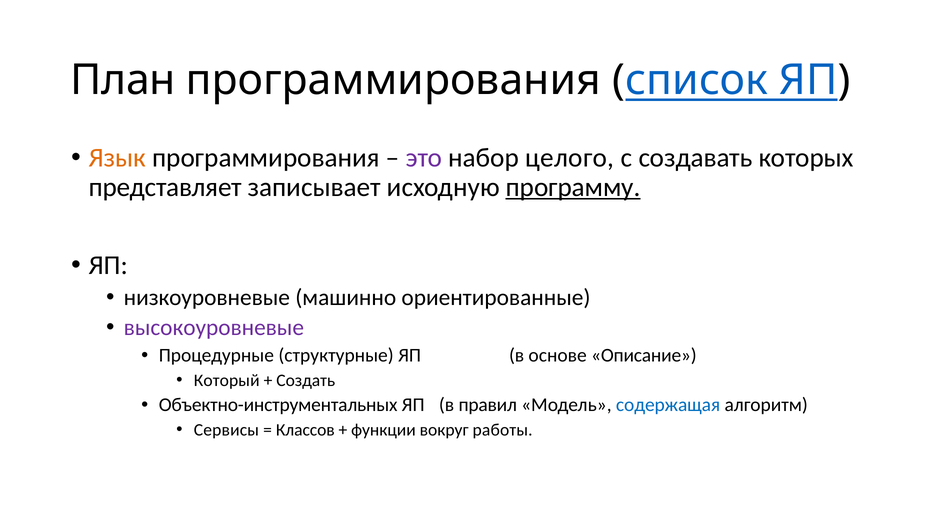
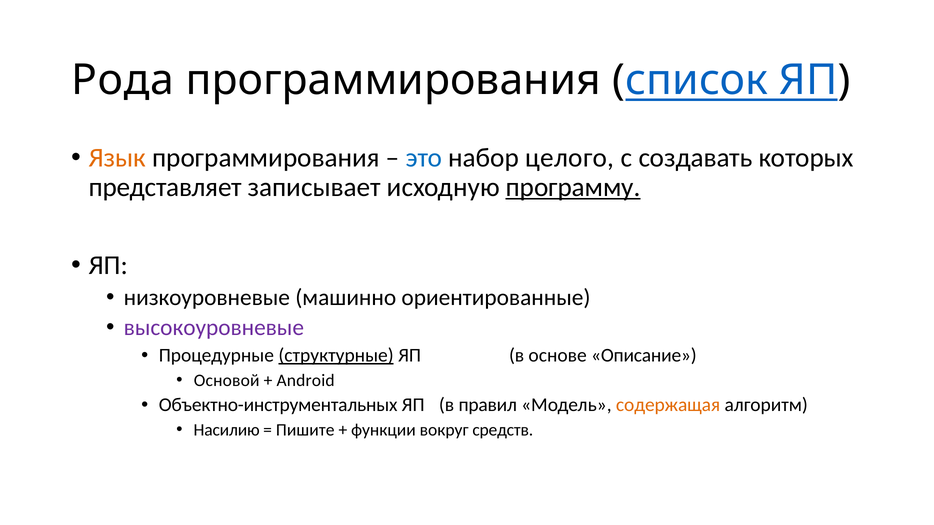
План: План -> Рода (123, 80)
это colour: purple -> blue (424, 158)
структурные underline: none -> present (336, 356)
Который: Который -> Основой (227, 381)
Создать: Создать -> Android (306, 381)
содержащая colour: blue -> orange (668, 405)
Сервисы: Сервисы -> Насилию (227, 430)
Классов: Классов -> Пишите (305, 430)
работы: работы -> средств (503, 430)
